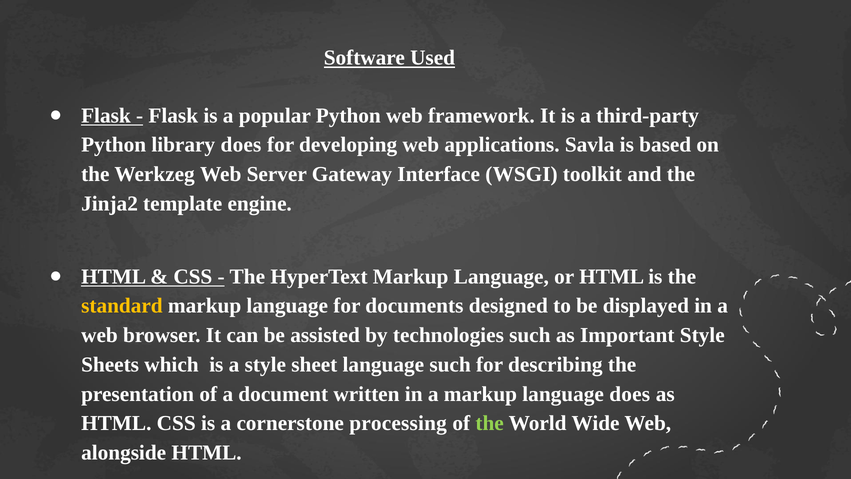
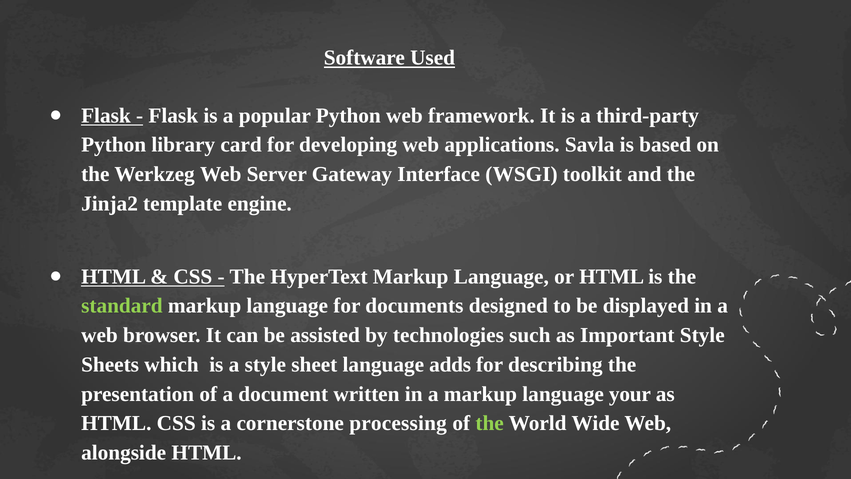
library does: does -> card (241, 145)
standard colour: yellow -> light green (122, 306)
language such: such -> adds (450, 364)
language does: does -> your (630, 394)
